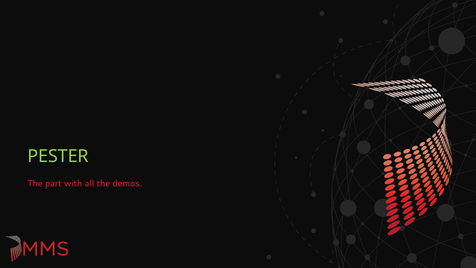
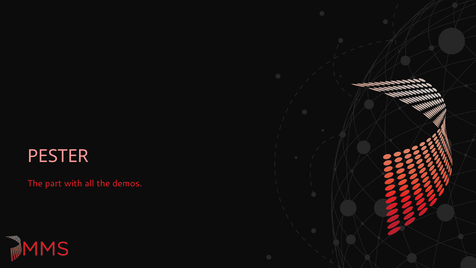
PESTER colour: light green -> pink (58, 156)
